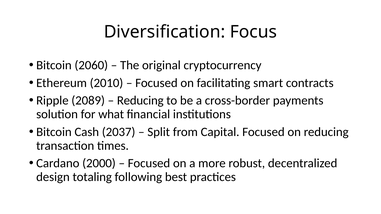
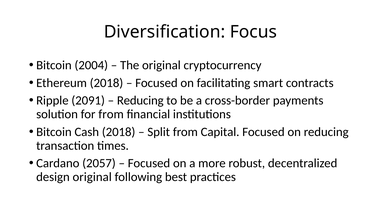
2060: 2060 -> 2004 (91, 65)
Ethereum 2010: 2010 -> 2018 (106, 83)
2089: 2089 -> 2091 (88, 101)
for what: what -> from (111, 114)
Cash 2037: 2037 -> 2018 (119, 132)
2000: 2000 -> 2057 (99, 163)
design totaling: totaling -> original (92, 177)
